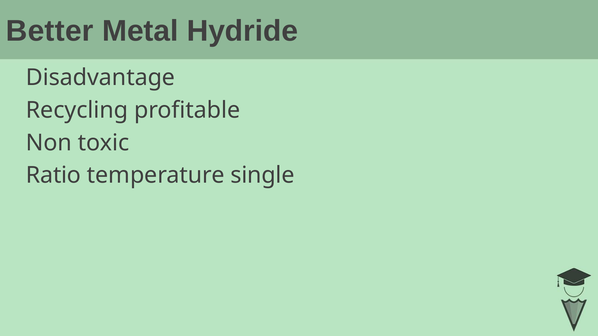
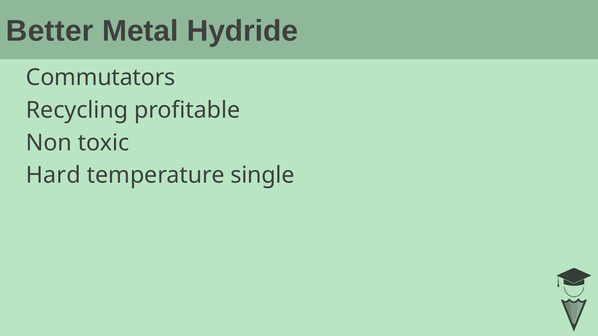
Disadvantage: Disadvantage -> Commutators (101, 78)
Ratio: Ratio -> Hard (53, 175)
